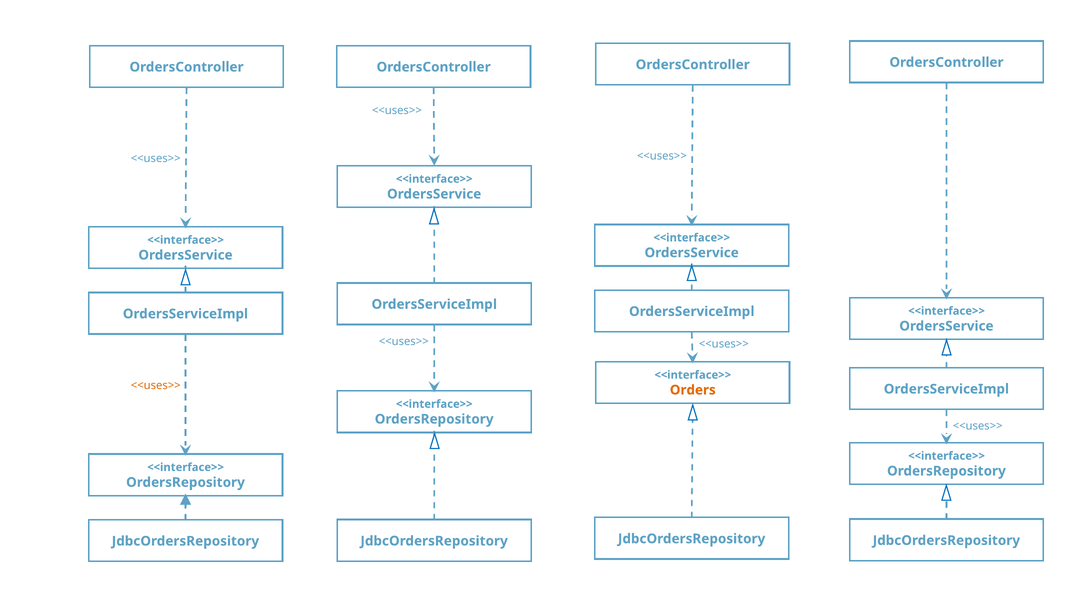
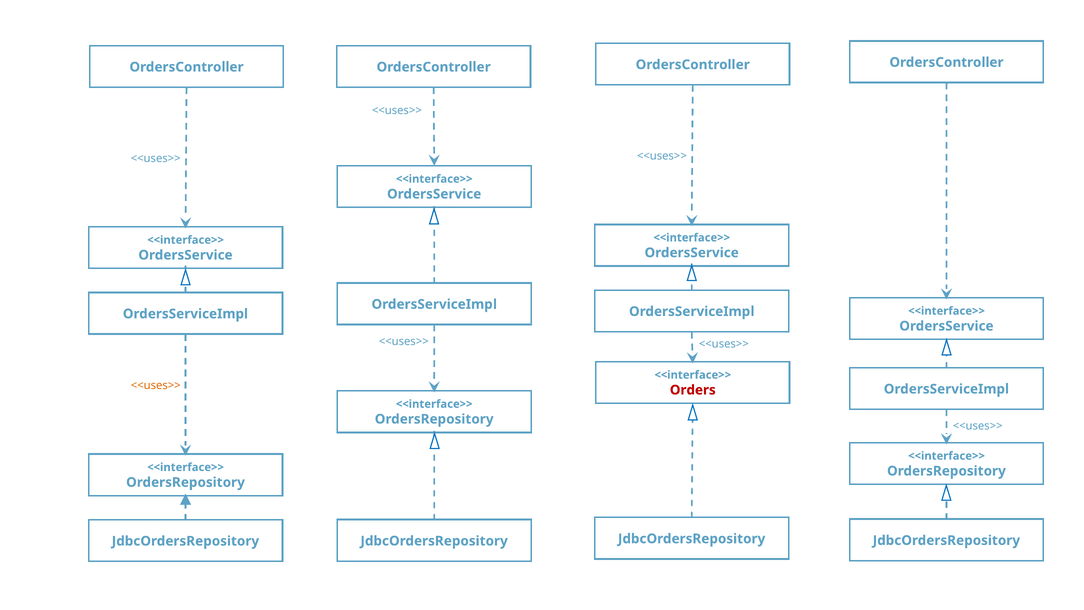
Orders colour: orange -> red (693, 390)
